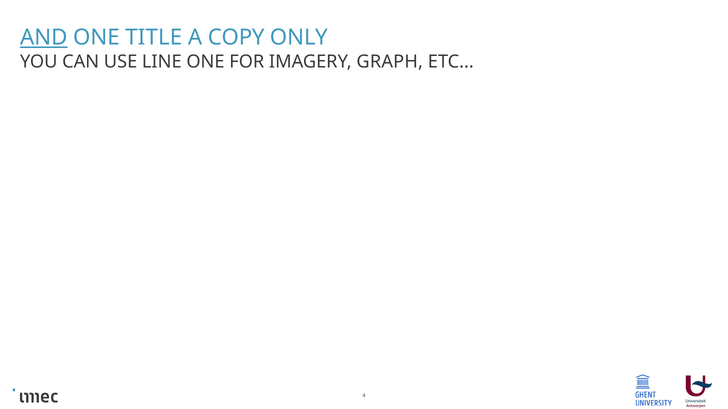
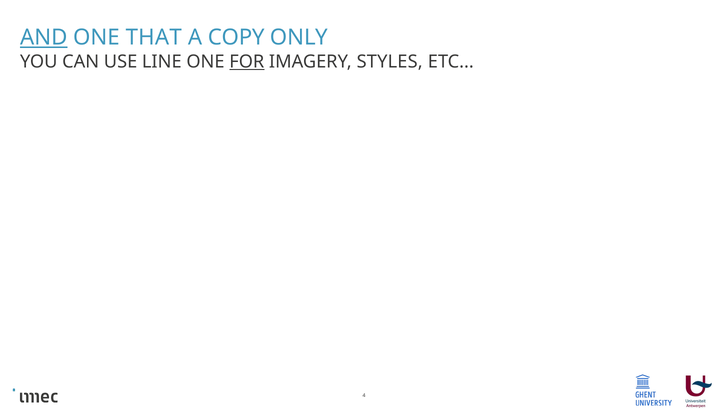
TITLE: TITLE -> THAT (154, 38)
FOR underline: none -> present (247, 62)
GRAPH: GRAPH -> STYLES (390, 62)
